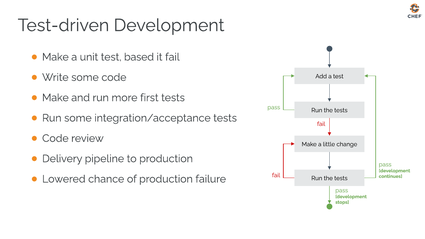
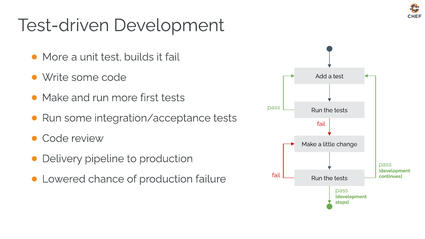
Make: Make -> More (55, 57)
based: based -> builds (139, 57)
